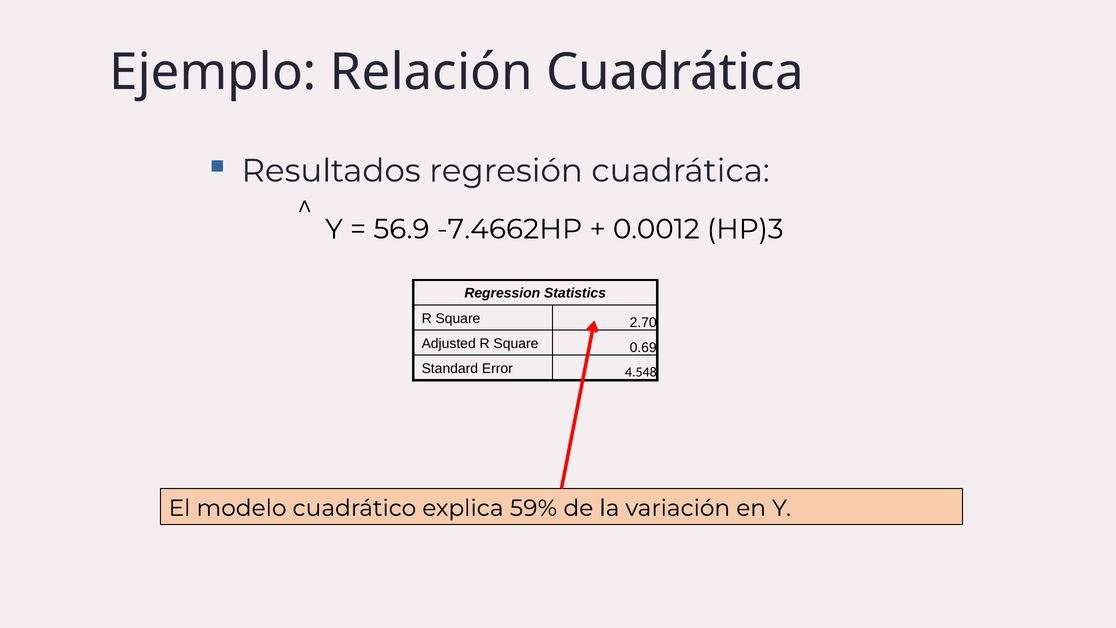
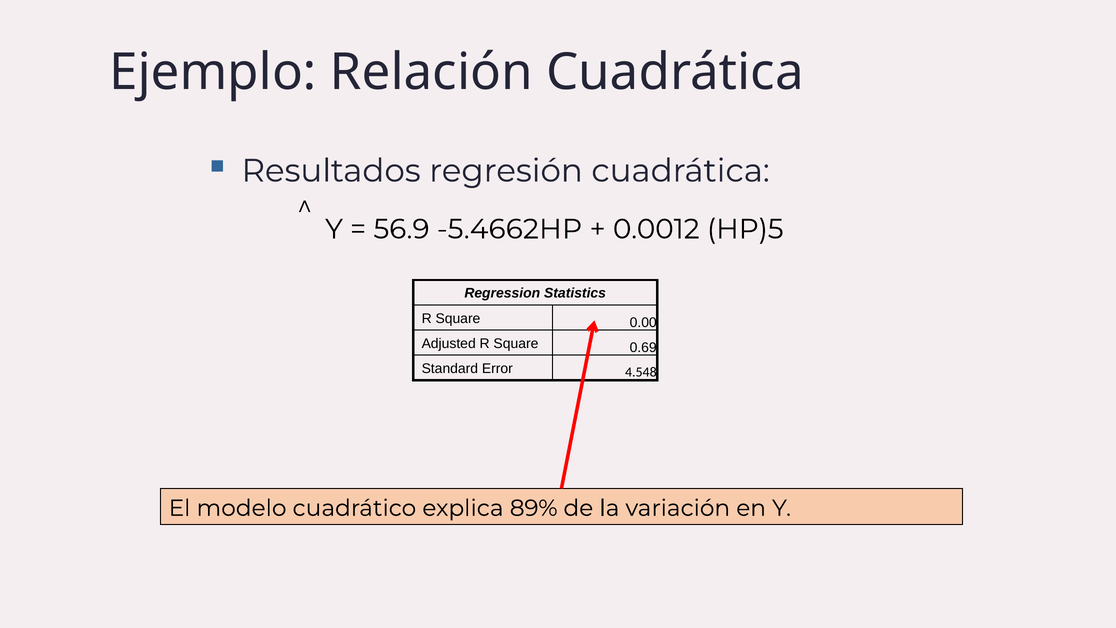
-7.4662HP: -7.4662HP -> -5.4662HP (509, 229)
HP)3: HP)3 -> HP)5 (745, 229)
2.70: 2.70 -> 0.00 (643, 322)
59%: 59% -> 89% (534, 508)
